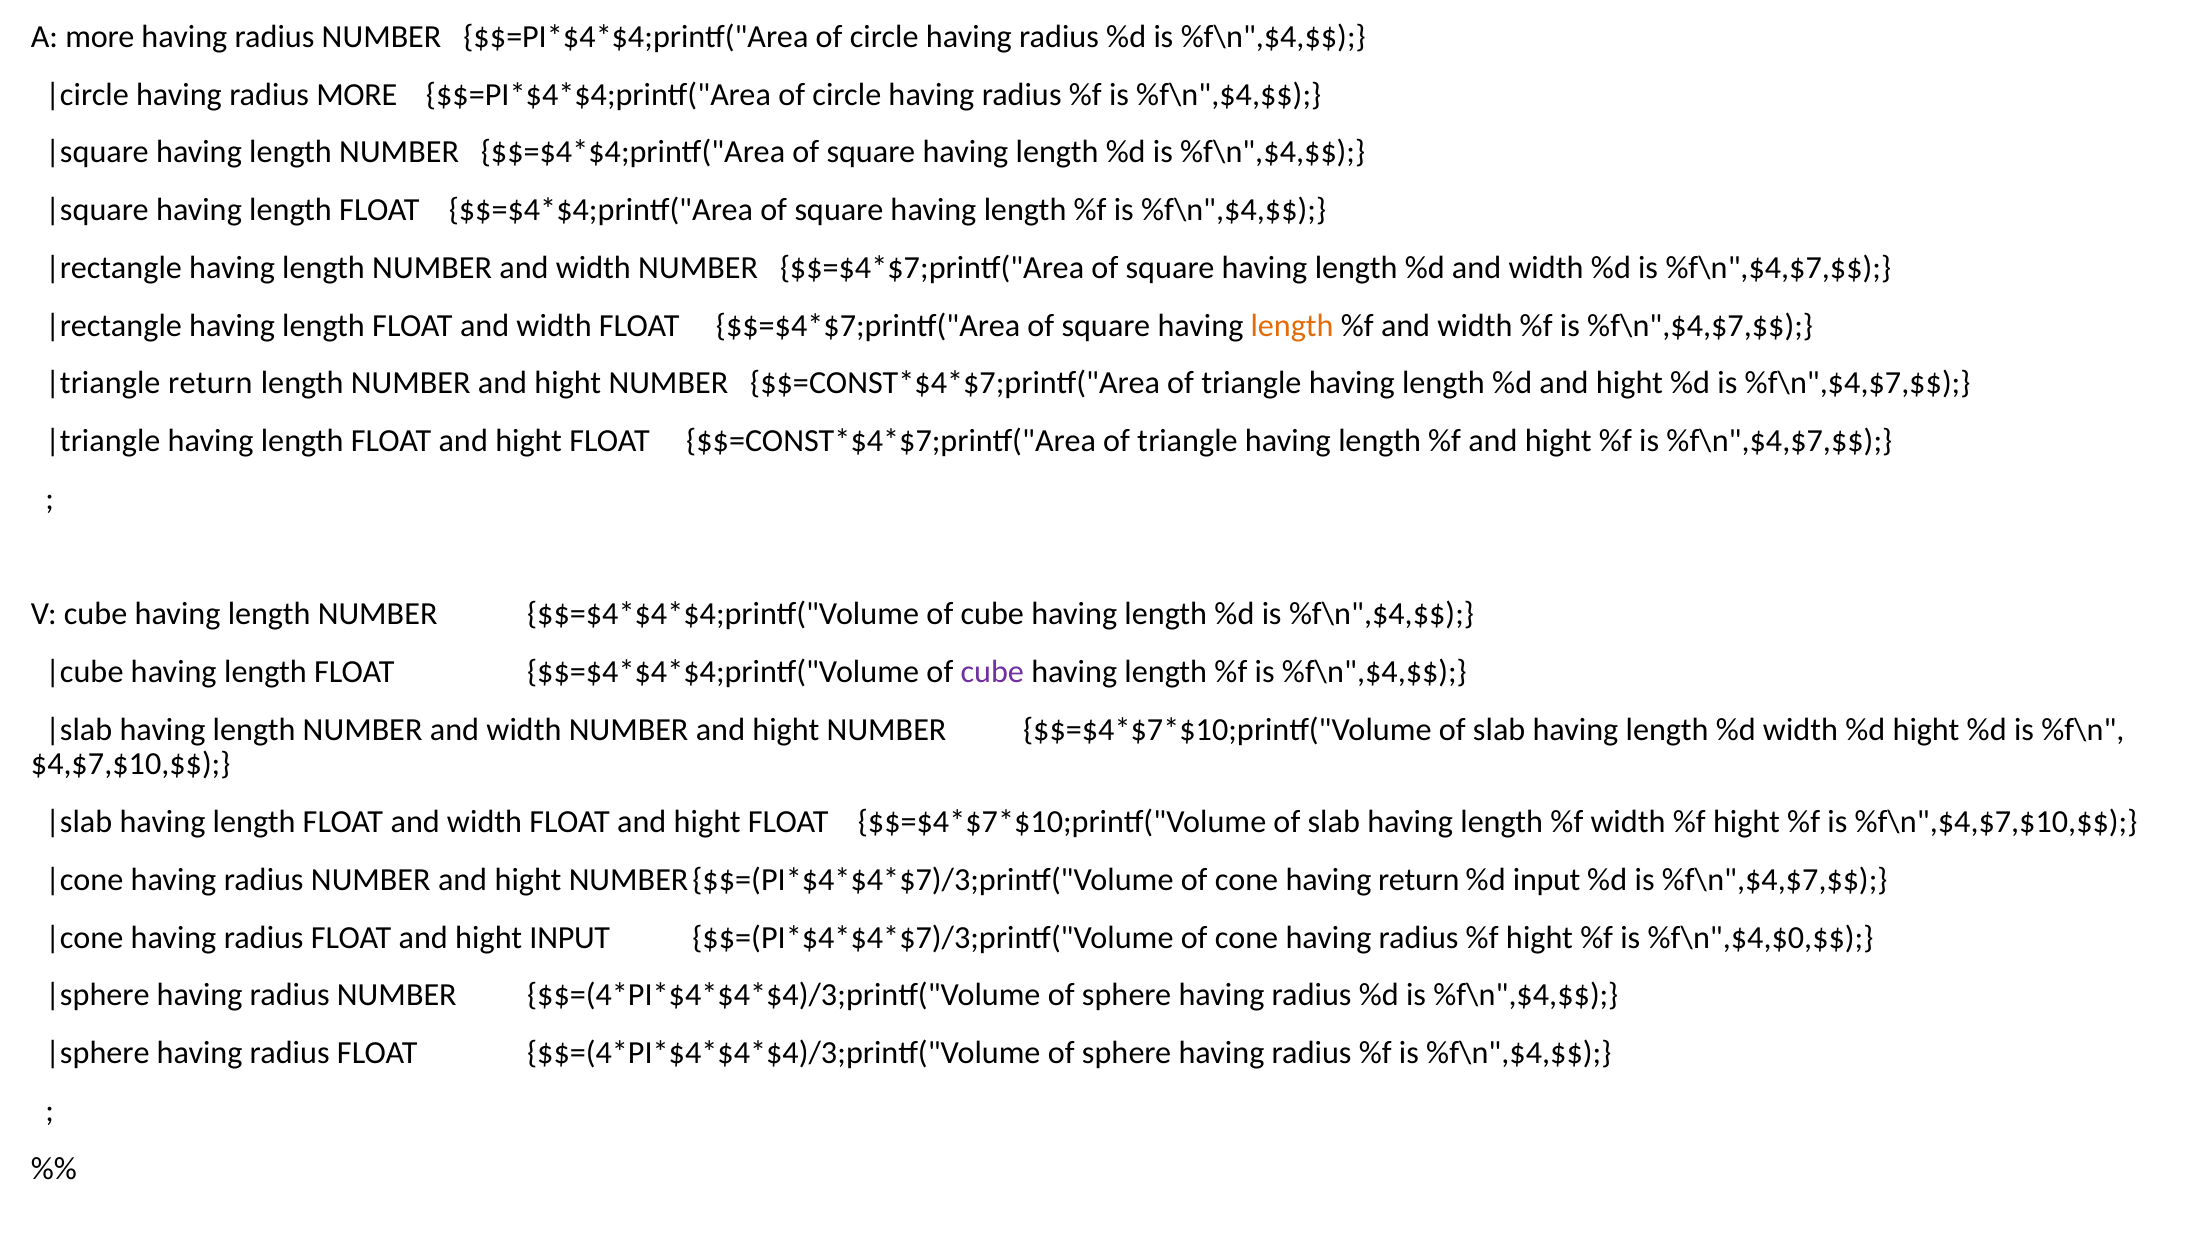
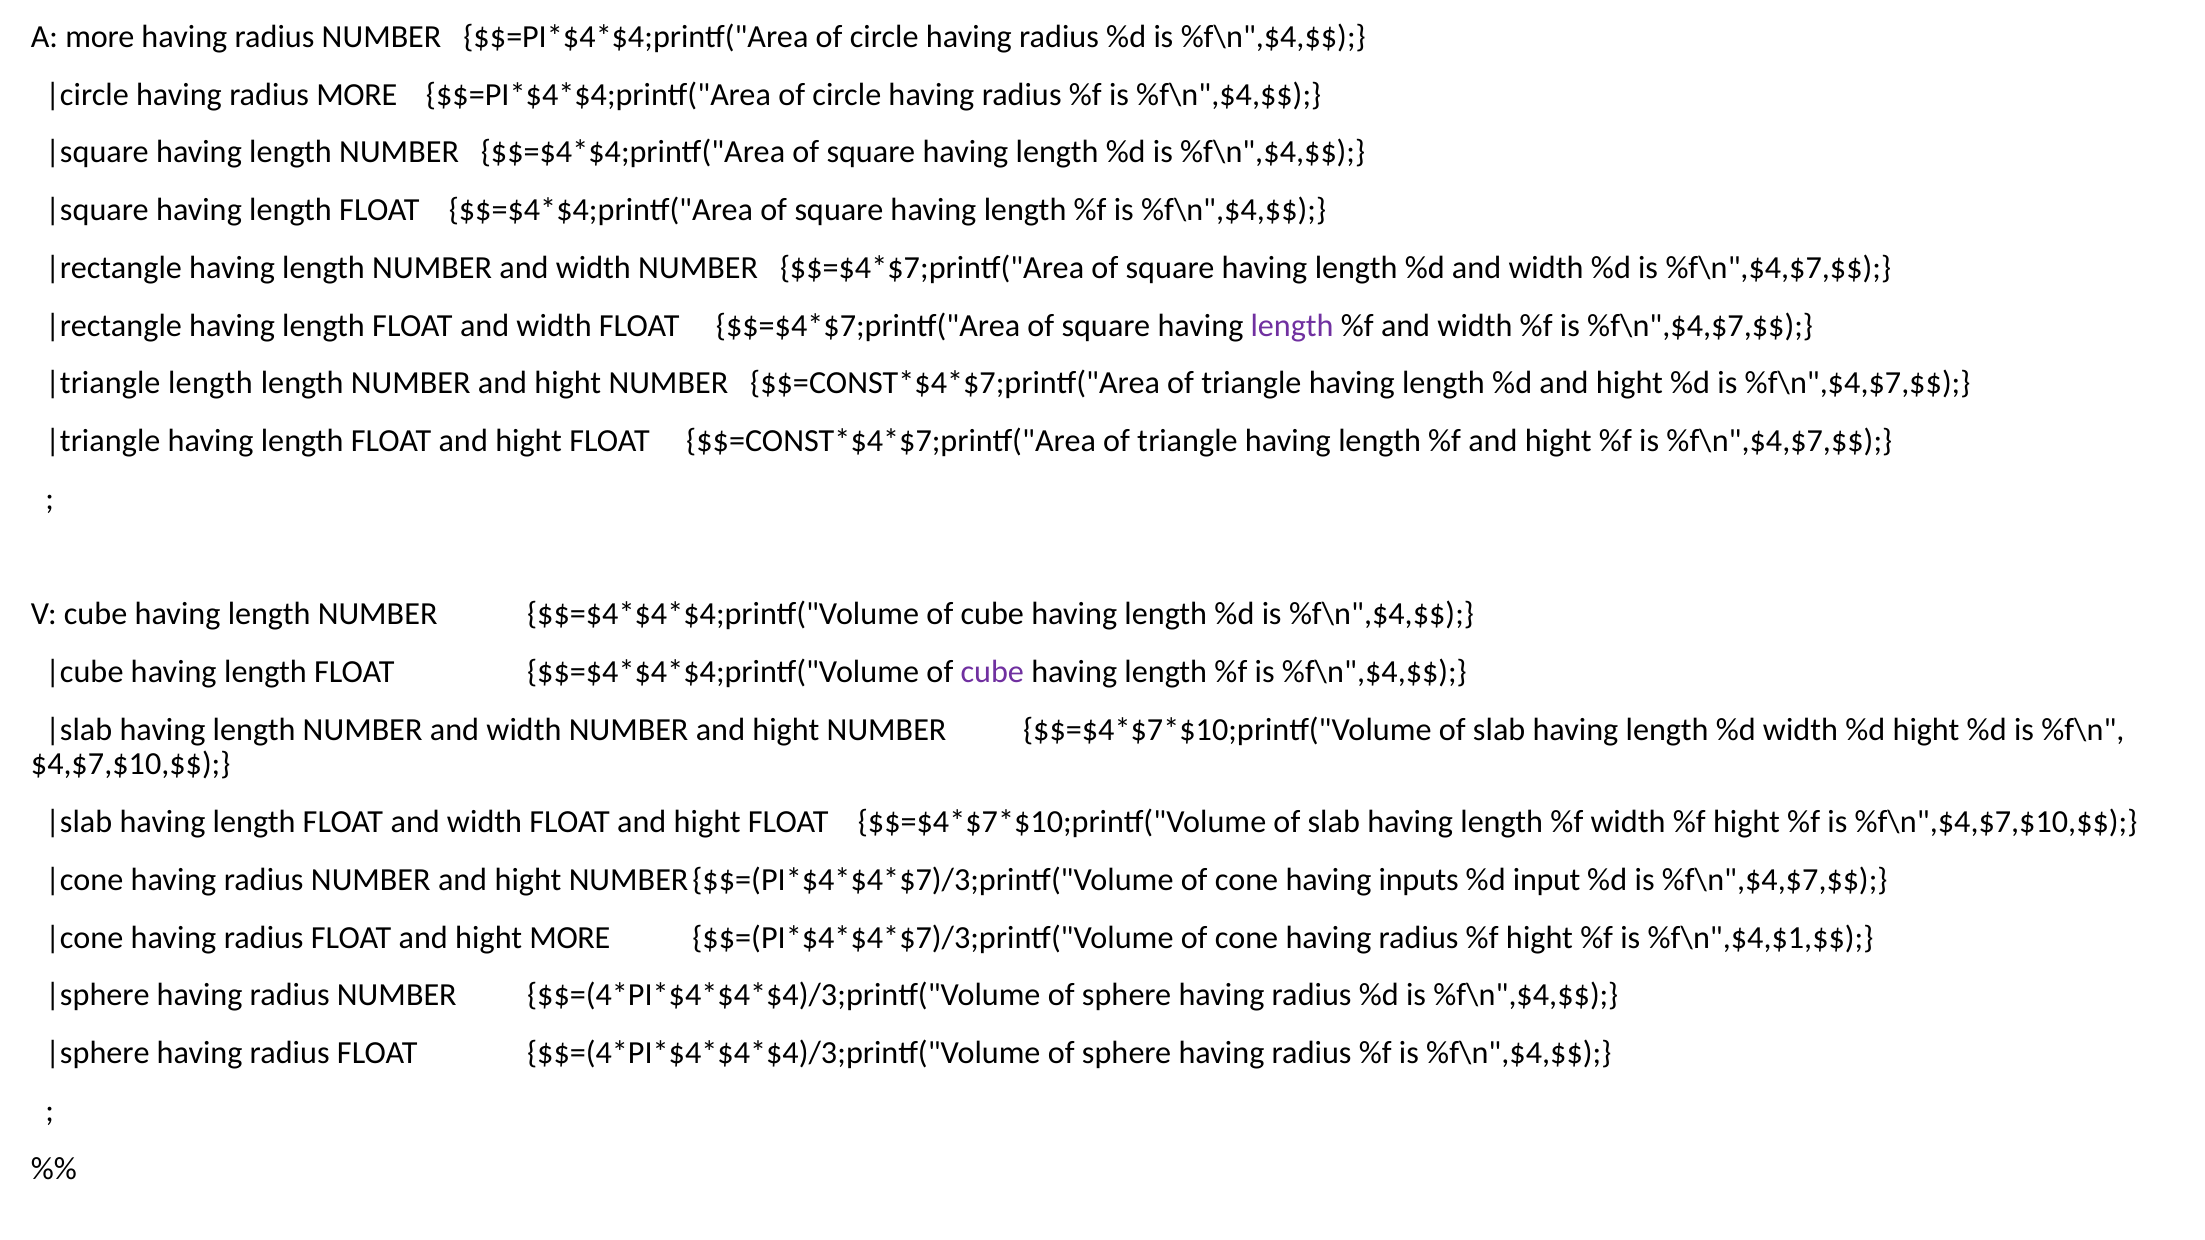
length colour: orange -> purple (1292, 325)
return: return -> length (210, 383)
having return: return -> inputs (1419, 880)
hight INPUT: INPUT -> MORE (570, 938)
%f\n",$4,$0,$$: %f\n",$4,$0,$$ -> %f\n",$4,$1,$$ (1761, 938)
